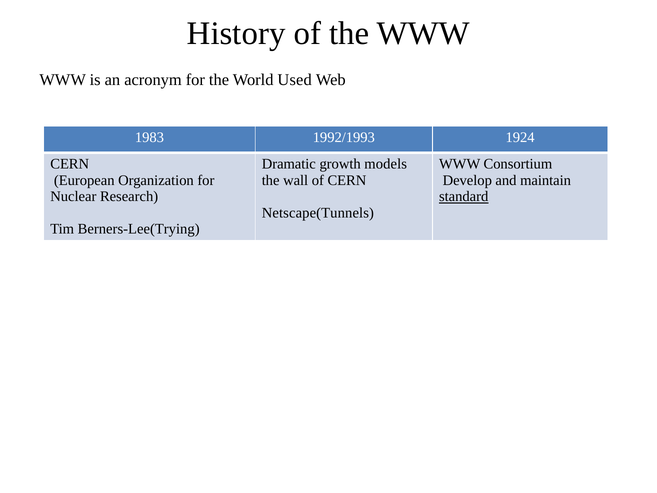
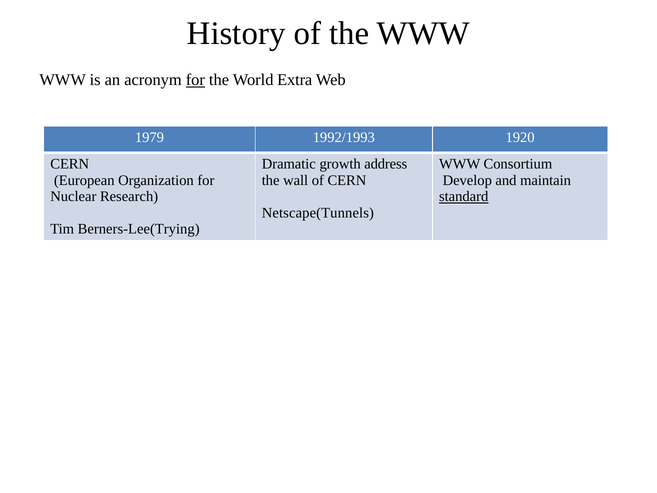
for underline: none -> present (195, 80)
Used: Used -> Extra (295, 80)
1983: 1983 -> 1979 (150, 137)
1924: 1924 -> 1920 (520, 137)
models: models -> address (386, 164)
